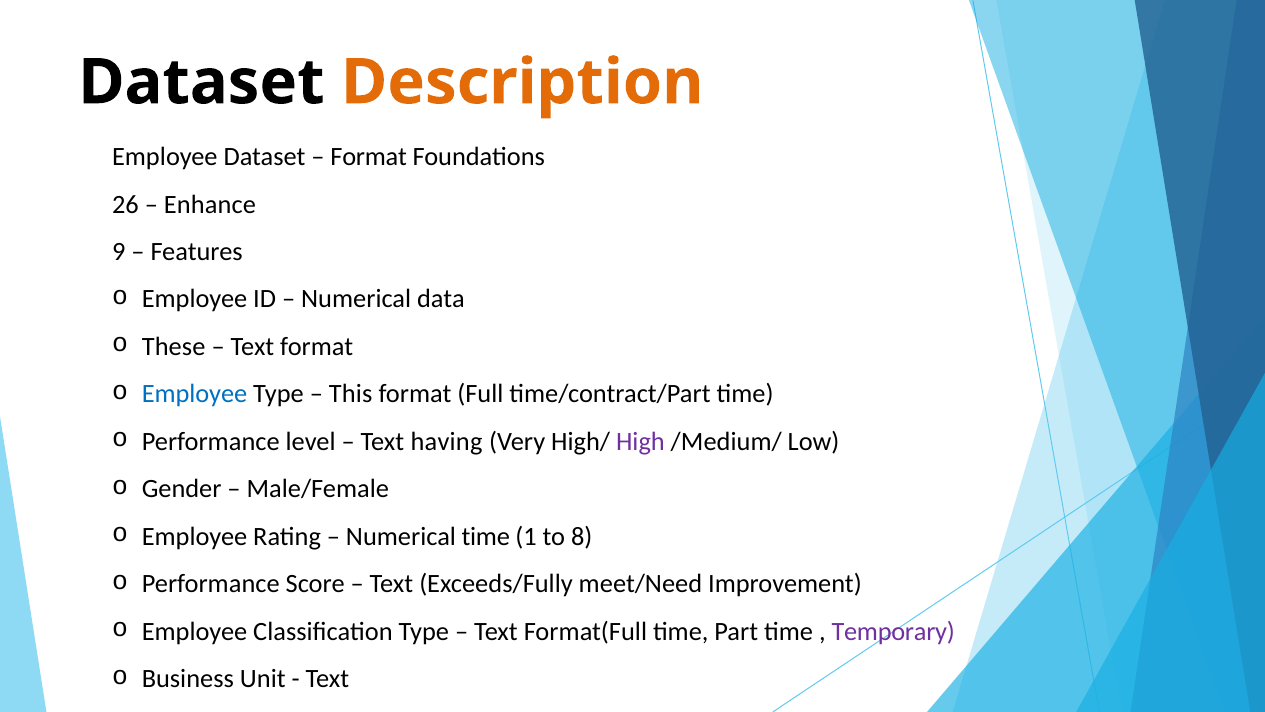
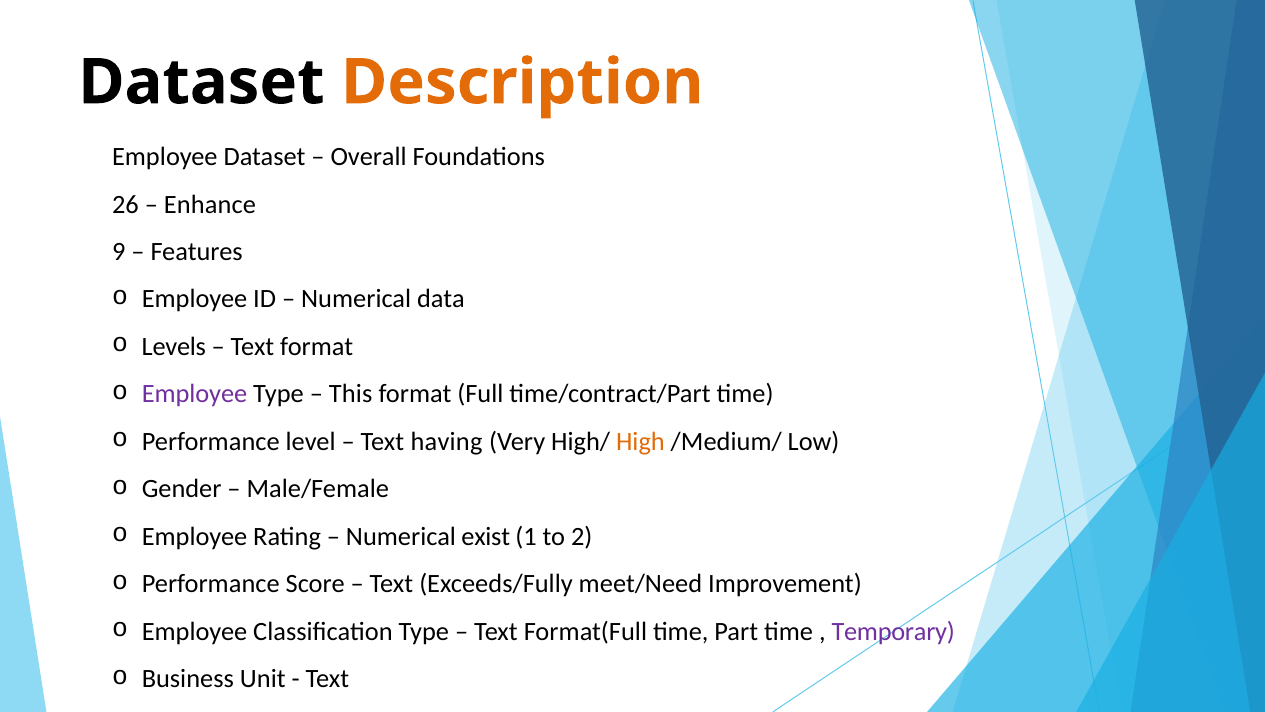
Format: Format -> Overall (369, 157)
These: These -> Levels (174, 347)
Employee colour: blue -> purple (195, 394)
High colour: purple -> orange (640, 441)
Numerical time: time -> exist (486, 536)
8: 8 -> 2 (582, 536)
